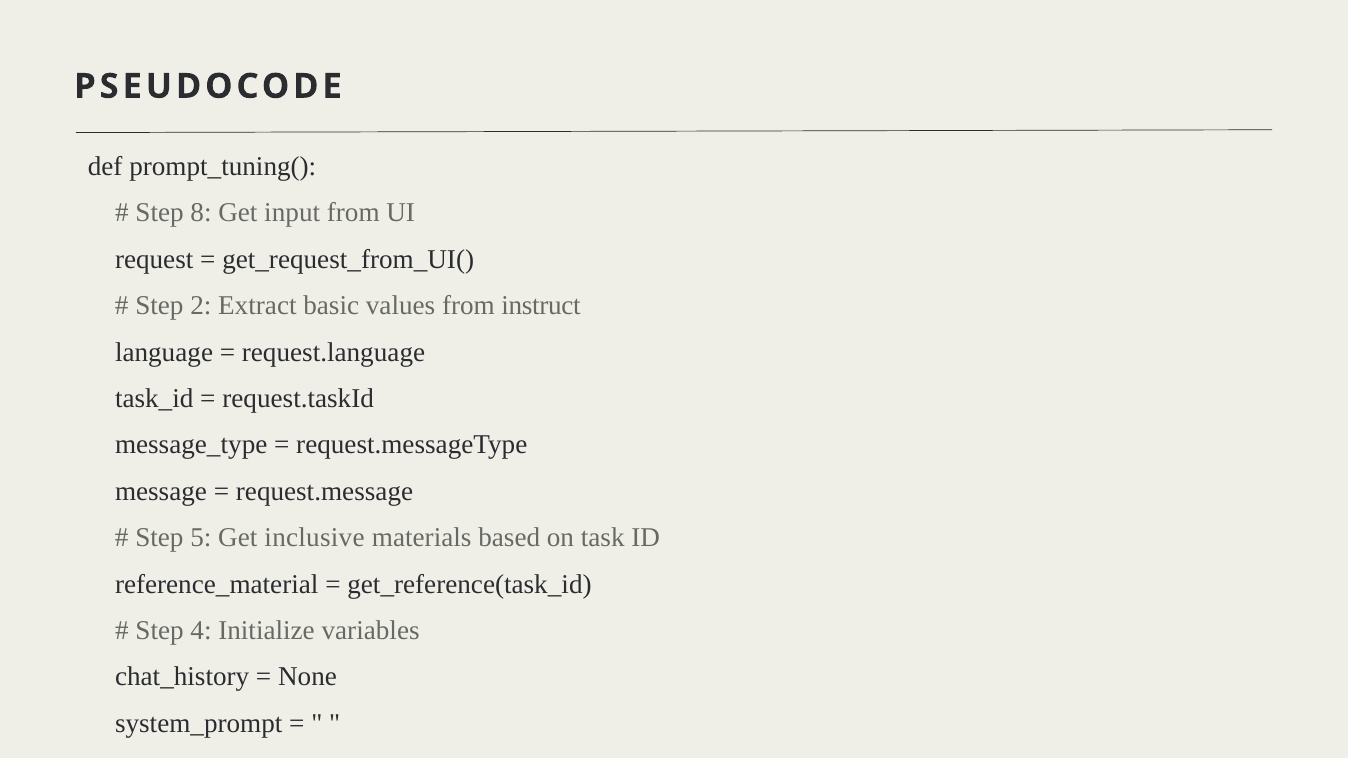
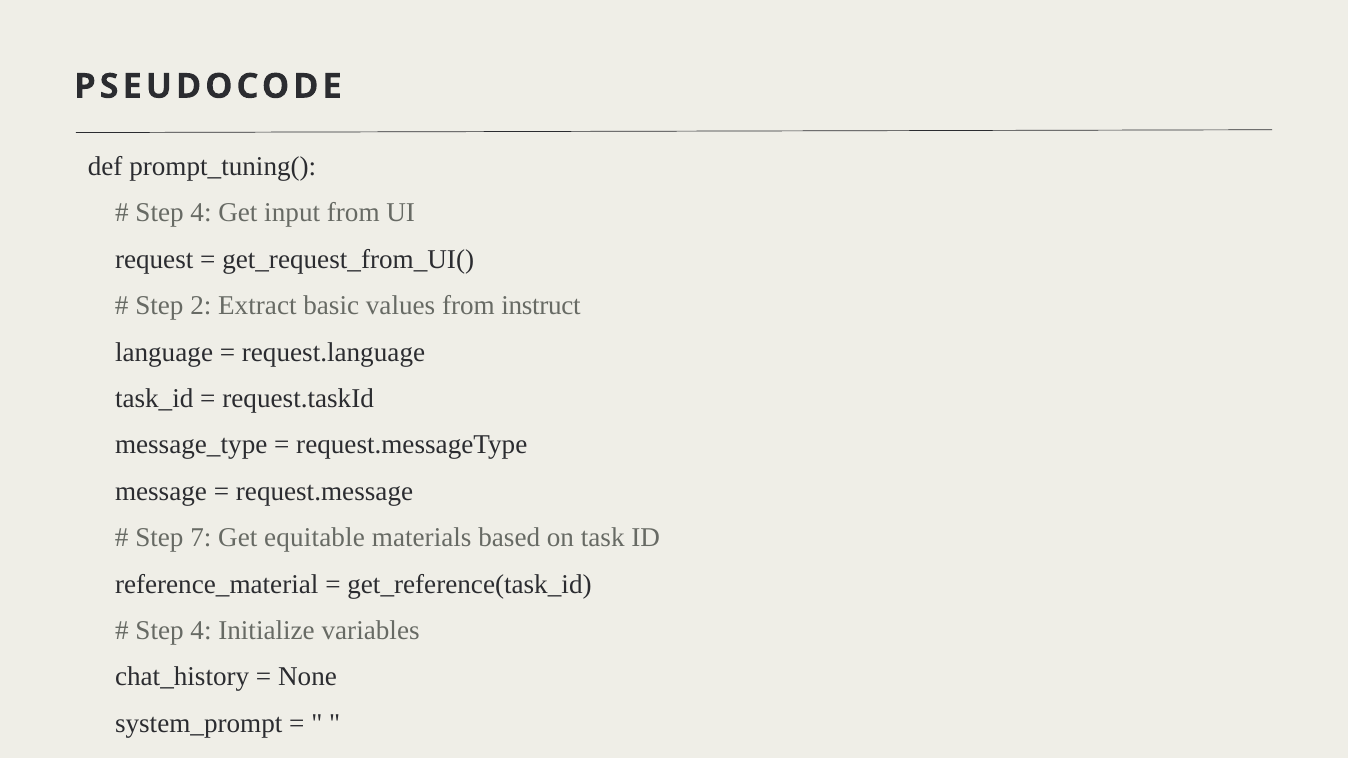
8: 8 -> 4 (201, 213)
5: 5 -> 7 (201, 538)
inclusive: inclusive -> equitable (315, 538)
